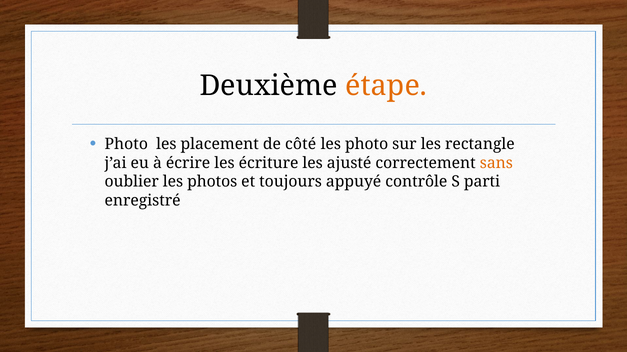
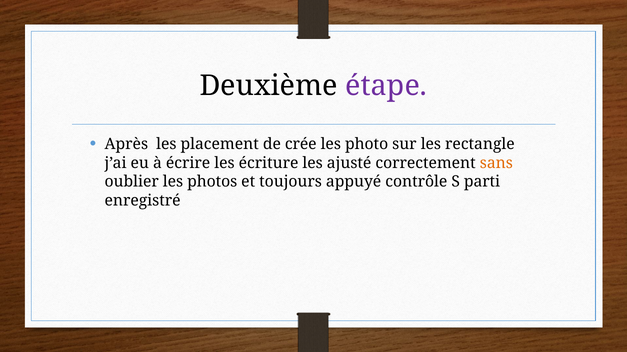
étape colour: orange -> purple (386, 86)
Photo: Photo -> Après (126, 144)
côté: côté -> crée (301, 144)
